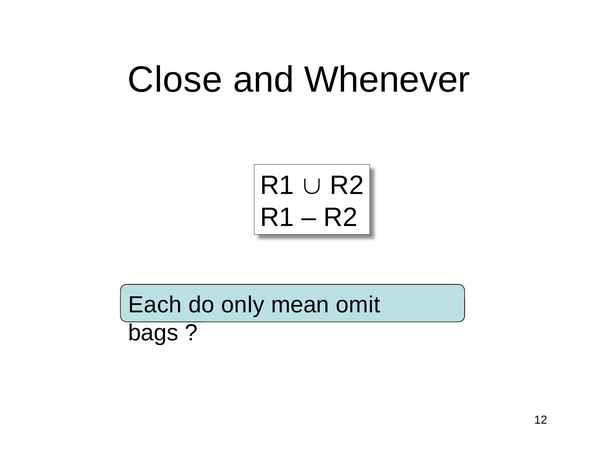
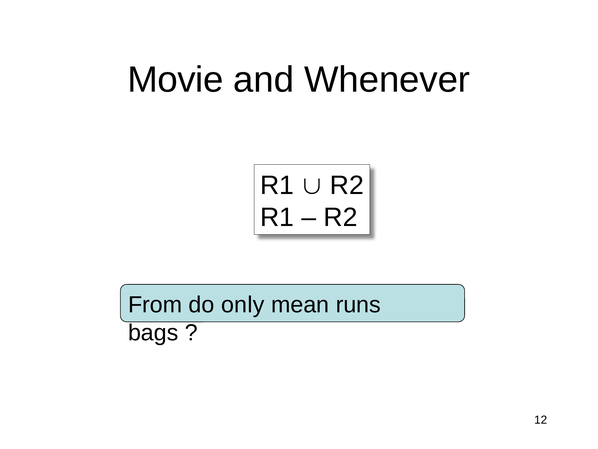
Close: Close -> Movie (175, 80)
Each: Each -> From (155, 304)
omit: omit -> runs (358, 304)
